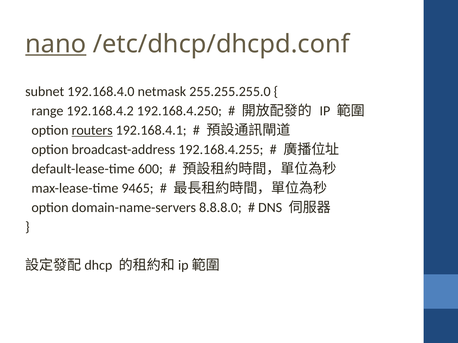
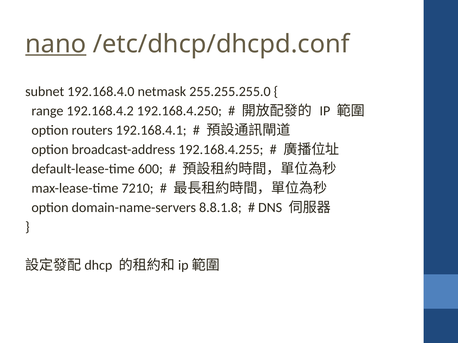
routers underline: present -> none (92, 130)
9465: 9465 -> 7210 (138, 188)
8.8.8.0: 8.8.8.0 -> 8.8.1.8 (220, 208)
